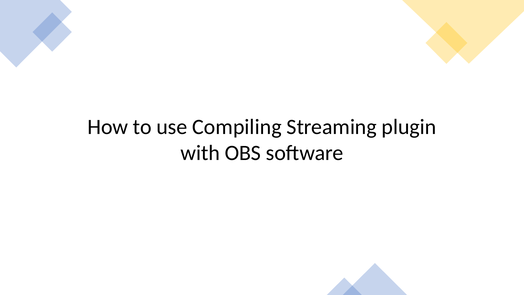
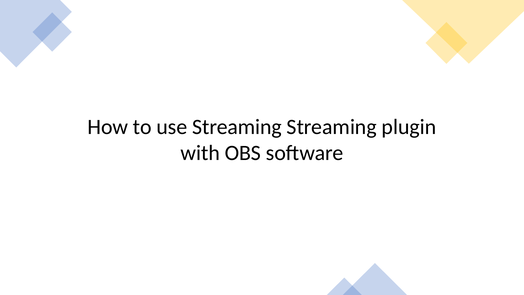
use Compiling: Compiling -> Streaming (237, 127)
